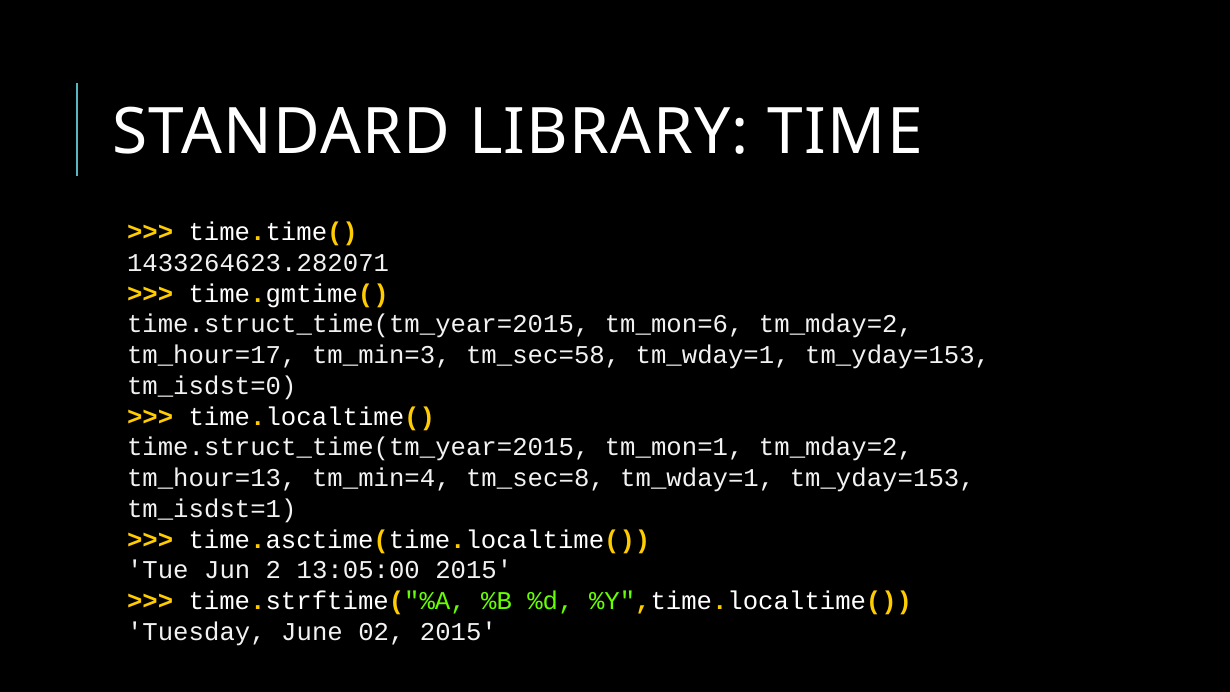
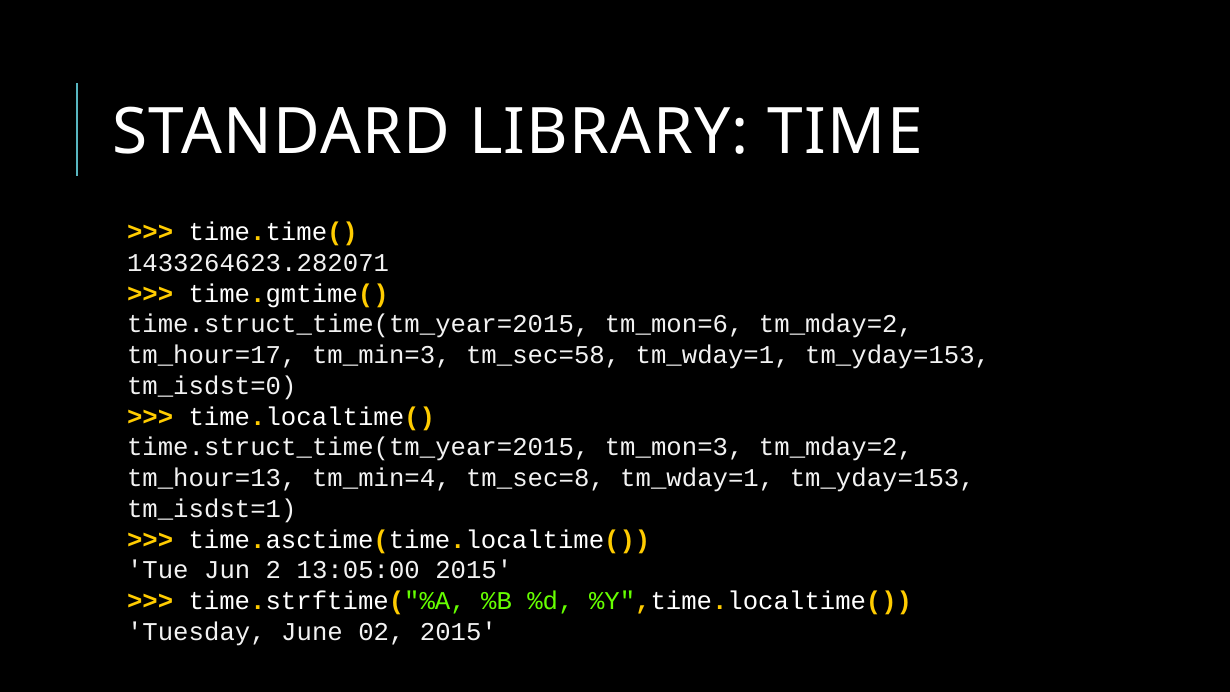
tm_mon=1: tm_mon=1 -> tm_mon=3 (674, 447)
